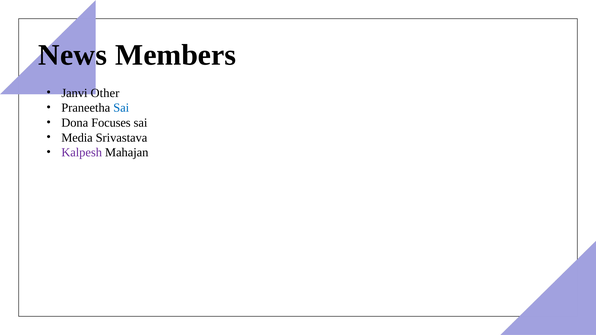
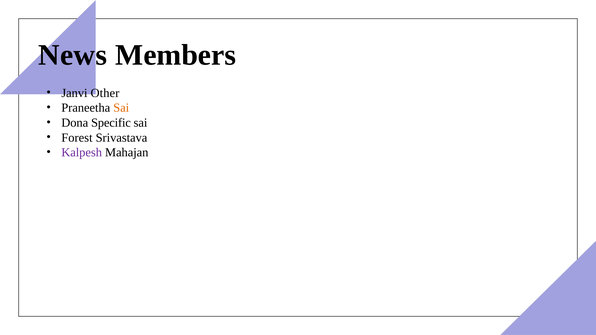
Sai colour: blue -> orange (121, 108)
Focuses: Focuses -> Specific (111, 123)
Media: Media -> Forest (77, 138)
